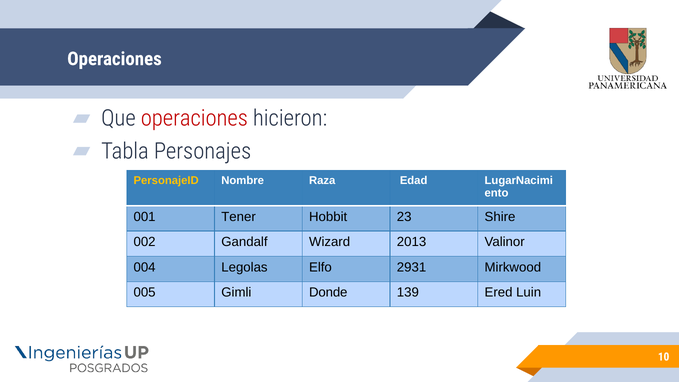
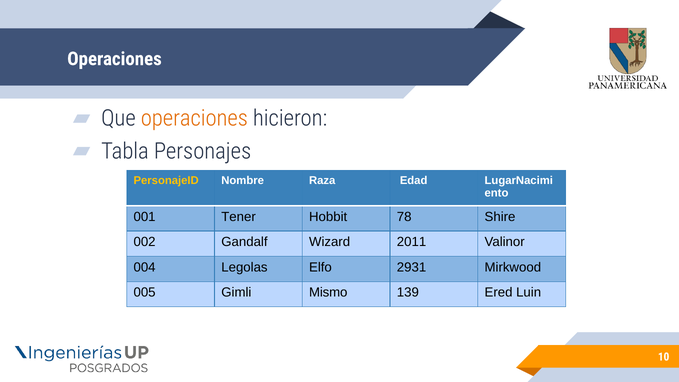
operaciones colour: red -> orange (194, 118)
23: 23 -> 78 (404, 217)
2013: 2013 -> 2011 (412, 242)
Donde: Donde -> Mismo (328, 293)
